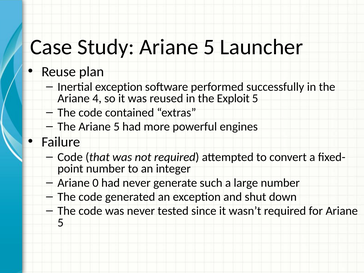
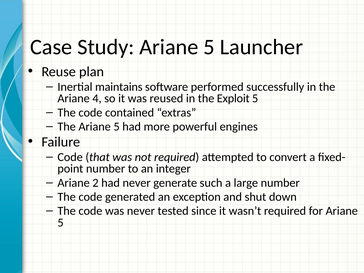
Inertial exception: exception -> maintains (119, 87)
0: 0 -> 2 (95, 183)
